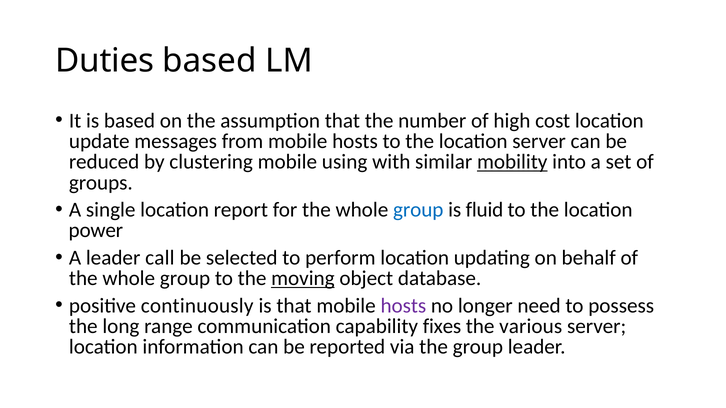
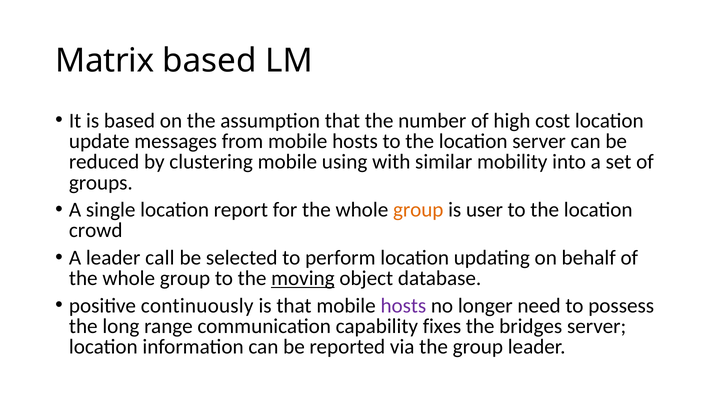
Duties: Duties -> Matrix (105, 61)
mobility underline: present -> none (512, 162)
group colour: blue -> orange (418, 210)
fluid: fluid -> user (484, 210)
power: power -> crowd (96, 231)
various: various -> bridges (531, 327)
